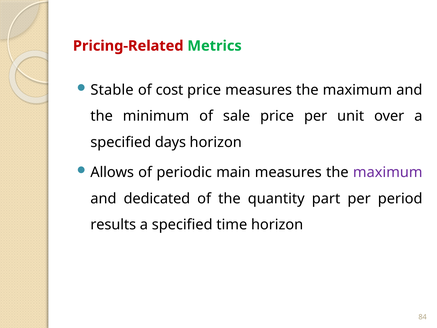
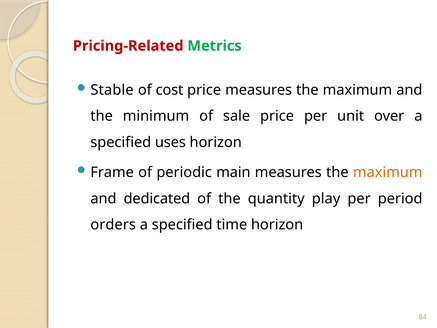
days: days -> uses (170, 142)
Allows: Allows -> Frame (112, 172)
maximum colour: purple -> orange (388, 172)
part: part -> play (326, 198)
results: results -> orders (113, 225)
